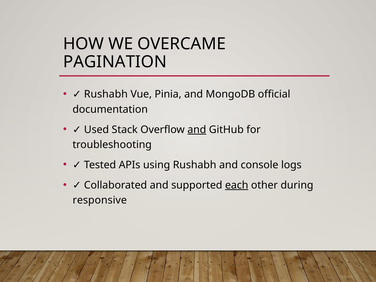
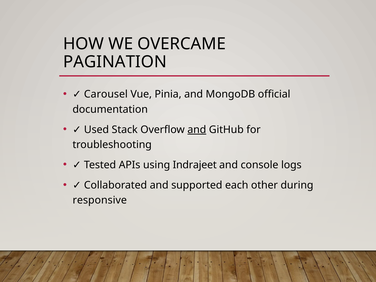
Rushabh: Rushabh -> Carousel (106, 94)
using Rushabh: Rushabh -> Indrajeet (195, 165)
each underline: present -> none (237, 185)
